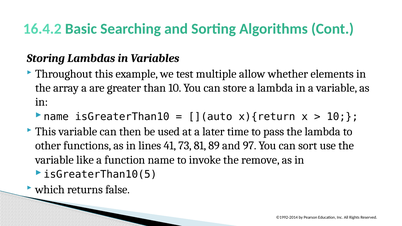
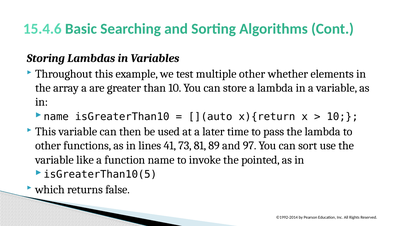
16.4.2: 16.4.2 -> 15.4.6 (42, 29)
multiple allow: allow -> other (252, 74)
remove: remove -> pointed (260, 160)
